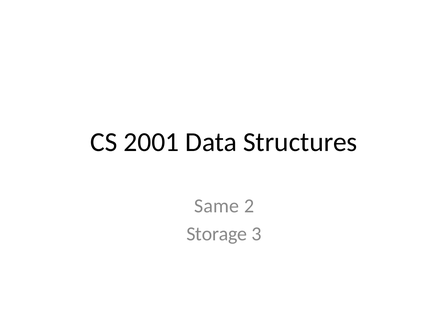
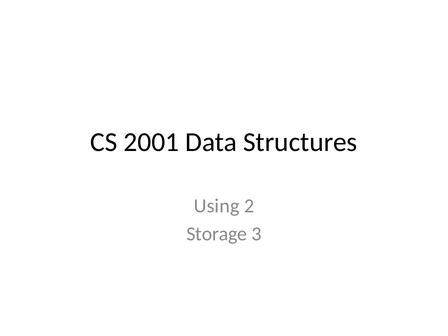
Same: Same -> Using (217, 206)
